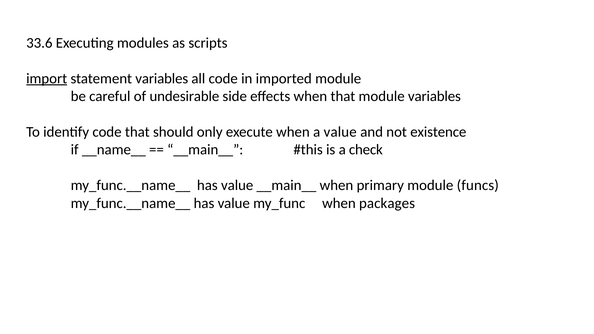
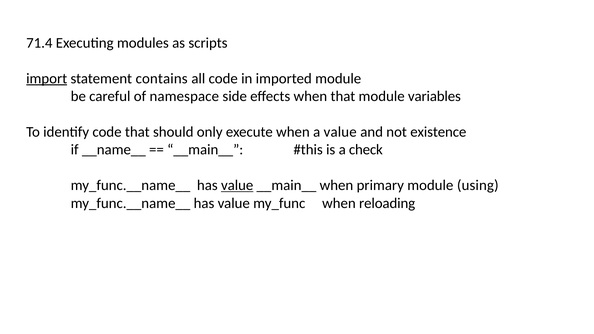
33.6: 33.6 -> 71.4 (39, 43)
statement variables: variables -> contains (162, 78)
undesirable: undesirable -> namespace (184, 96)
value underline: none -> present (237, 185)
funcs: funcs -> using (478, 185)
packages: packages -> reloading (387, 203)
